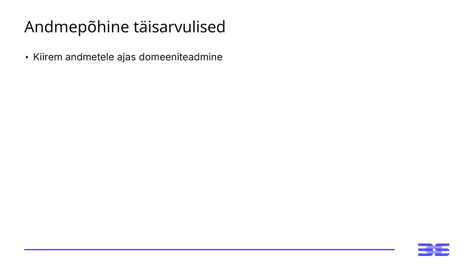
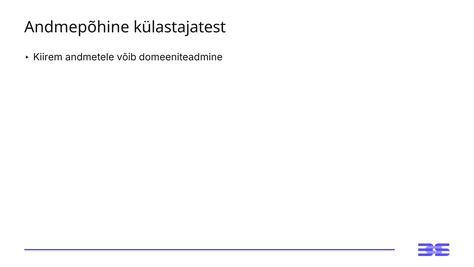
täisarvulised: täisarvulised -> külastajatest (180, 27)
ajas: ajas -> võib (127, 57)
